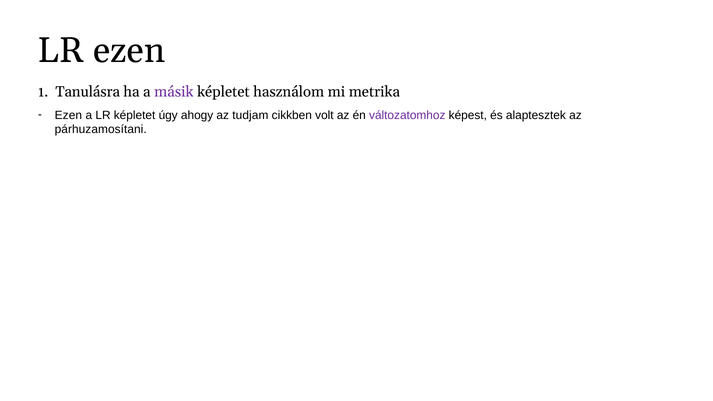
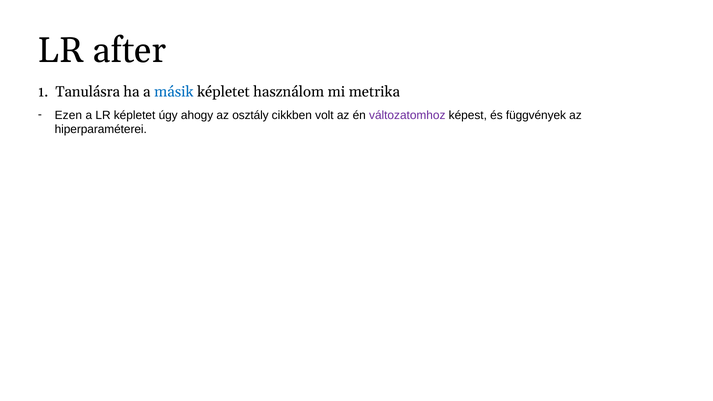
LR ezen: ezen -> after (130, 51)
másik colour: purple -> blue (174, 92)
tudjam: tudjam -> osztály (250, 115)
alaptesztek: alaptesztek -> függvények (536, 115)
párhuzamosítani: párhuzamosítani -> hiperparaméterei (101, 129)
